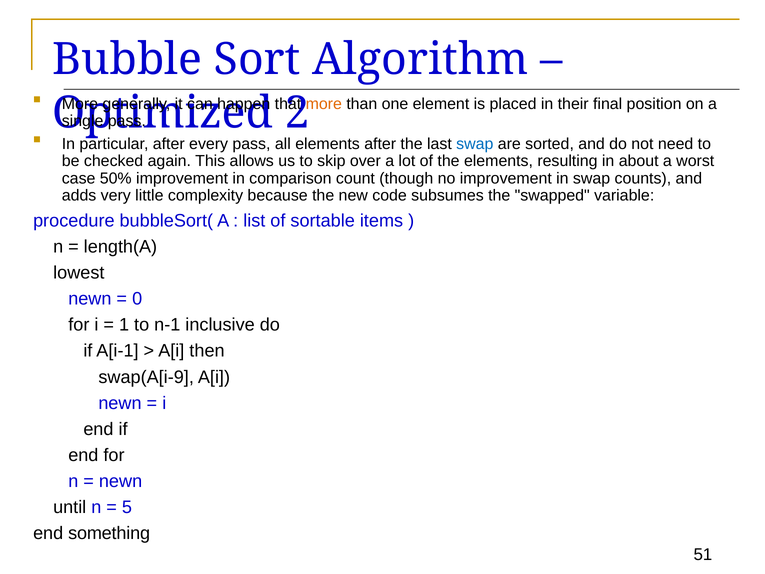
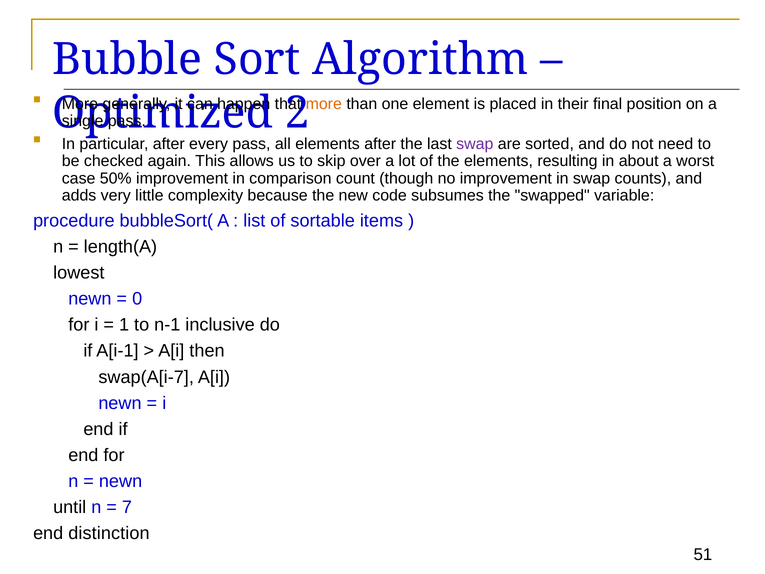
swap colour: blue -> purple (475, 144)
swap(A[i-9: swap(A[i-9 -> swap(A[i-7 (146, 377)
5: 5 -> 7 (127, 507)
something: something -> distinction (109, 533)
